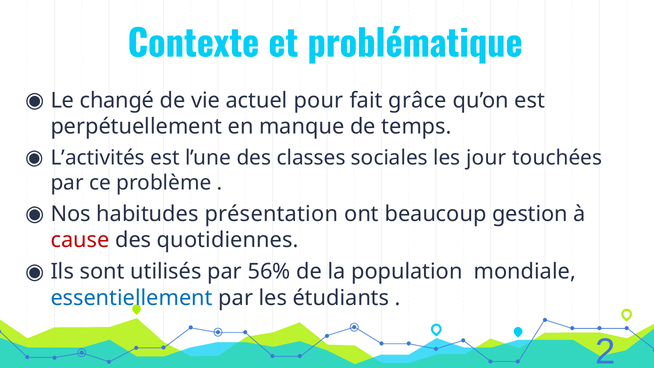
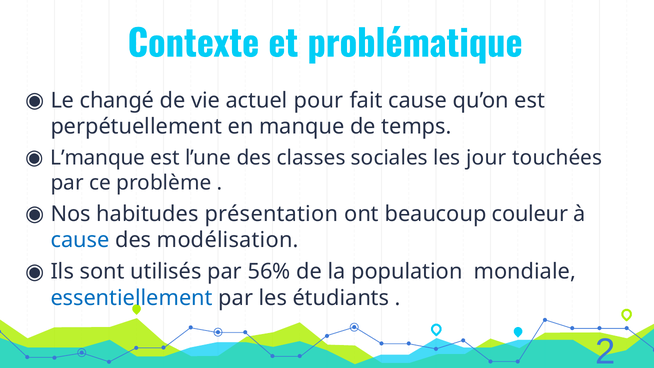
fait grâce: grâce -> cause (418, 101)
L’activités: L’activités -> L’manque (98, 158)
gestion: gestion -> couleur (530, 214)
cause colour: red -> blue (80, 240)
quotidiennes: quotidiennes -> modélisation (228, 240)
